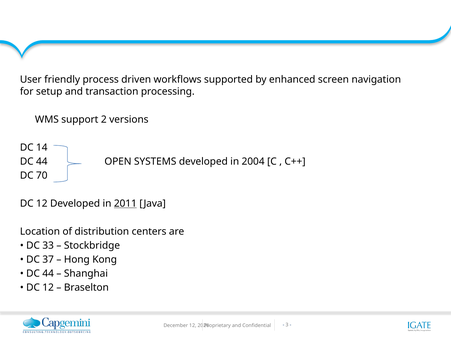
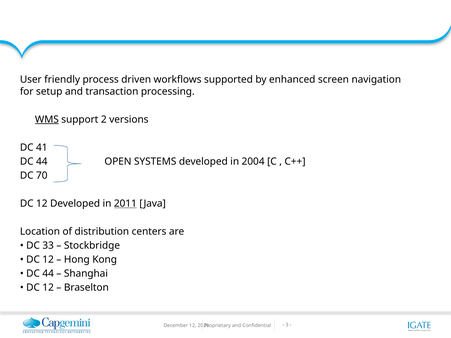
WMS underline: none -> present (47, 120)
14: 14 -> 41 (42, 148)
37: 37 -> 12 (48, 260)
